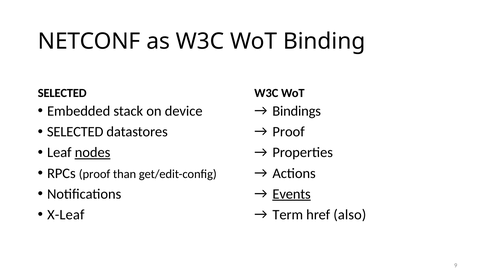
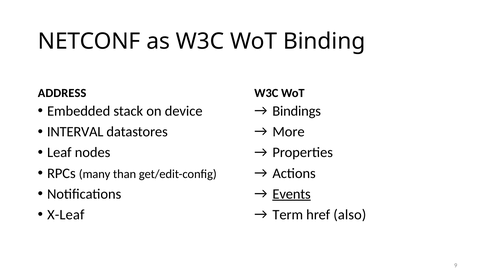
SELECTED: SELECTED -> ADDRESS (62, 93)
SELECTED: SELECTED -> INTERVAL (75, 132)
Proof: Proof -> More (289, 132)
nodes underline: present -> none (93, 153)
RPCs proof: proof -> many (95, 174)
